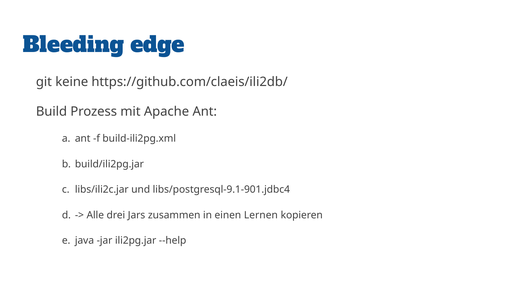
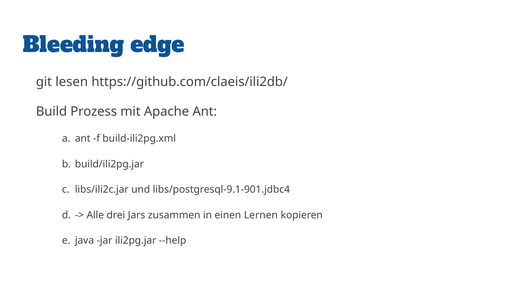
keine: keine -> lesen (72, 82)
